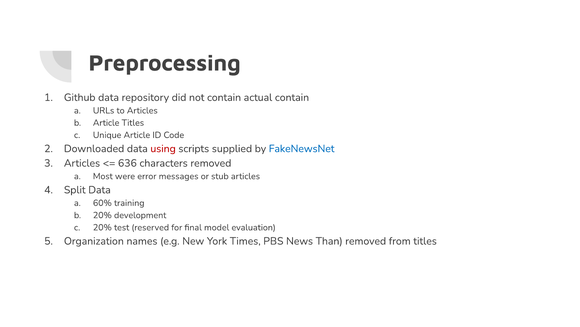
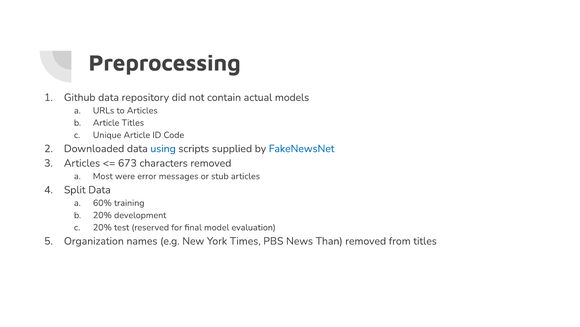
actual contain: contain -> models (292, 97)
using colour: red -> blue (163, 148)
636: 636 -> 673 (127, 163)
